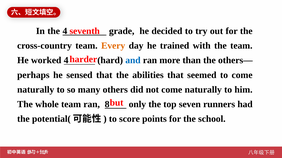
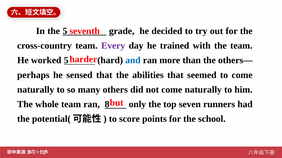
the 4: 4 -> 5 (65, 31)
Every colour: orange -> purple (113, 46)
worked 4: 4 -> 5 (66, 61)
